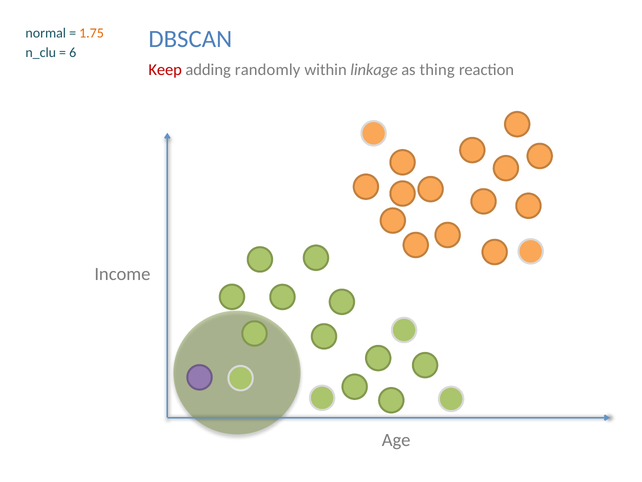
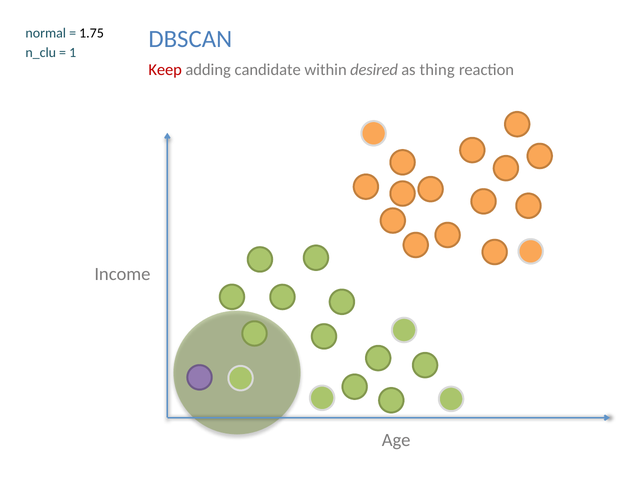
1.75 colour: orange -> black (92, 33)
6: 6 -> 1 (73, 52)
randomly: randomly -> candidate (268, 70)
linkage: linkage -> desired (374, 70)
